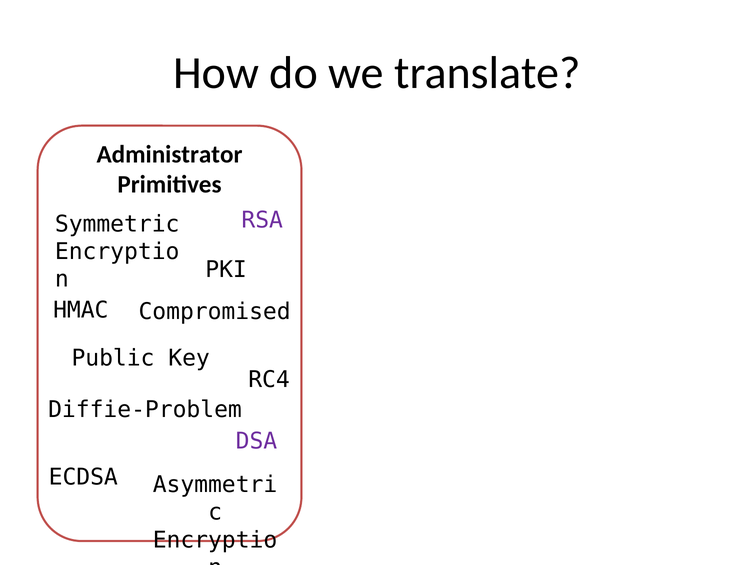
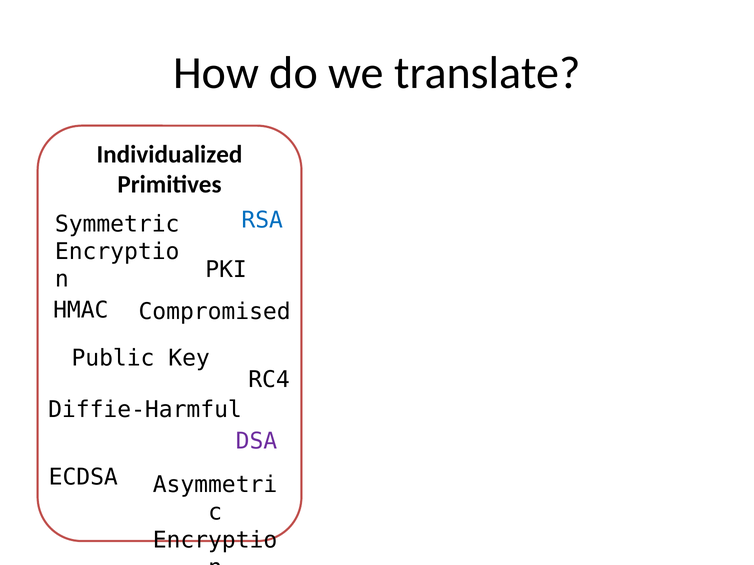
Administrator: Administrator -> Individualized (169, 154)
RSA colour: purple -> blue (262, 220)
Diffie-Problem: Diffie-Problem -> Diffie-Harmful (145, 410)
